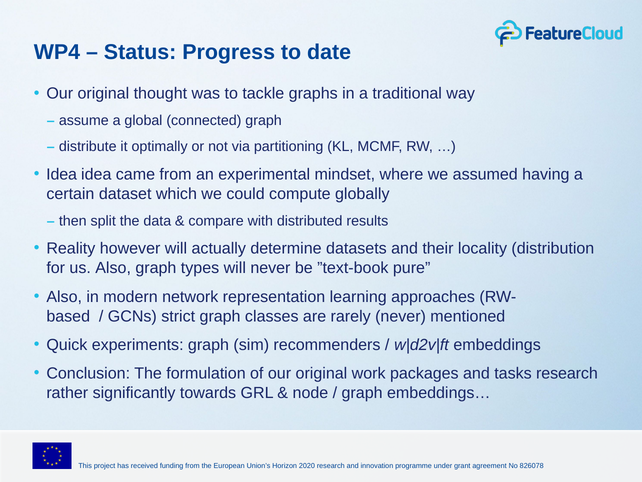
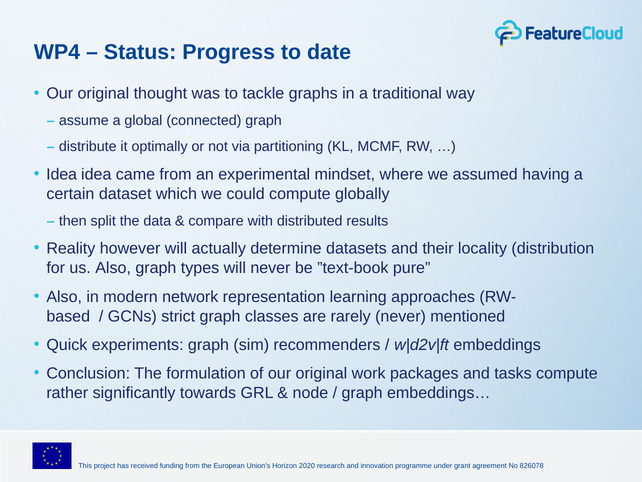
tasks research: research -> compute (567, 373)
